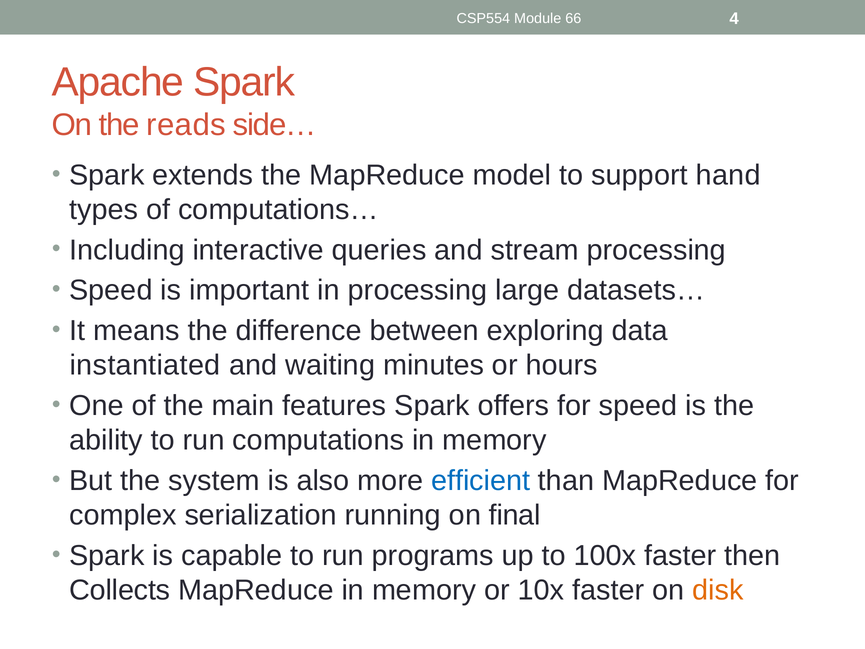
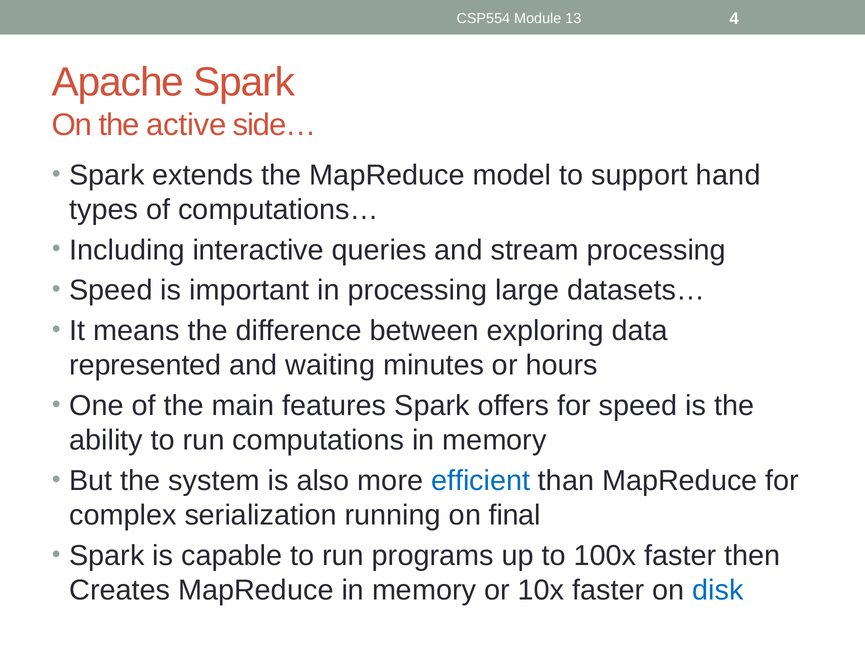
66: 66 -> 13 (573, 18)
reads: reads -> active (186, 125)
instantiated: instantiated -> represented (145, 365)
Collects: Collects -> Creates (120, 590)
disk colour: orange -> blue (718, 590)
